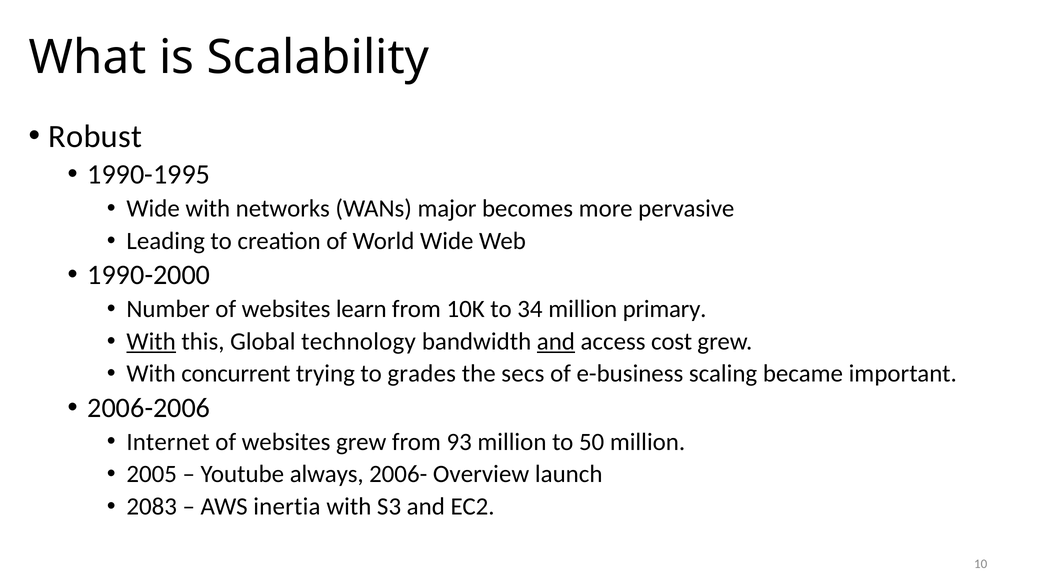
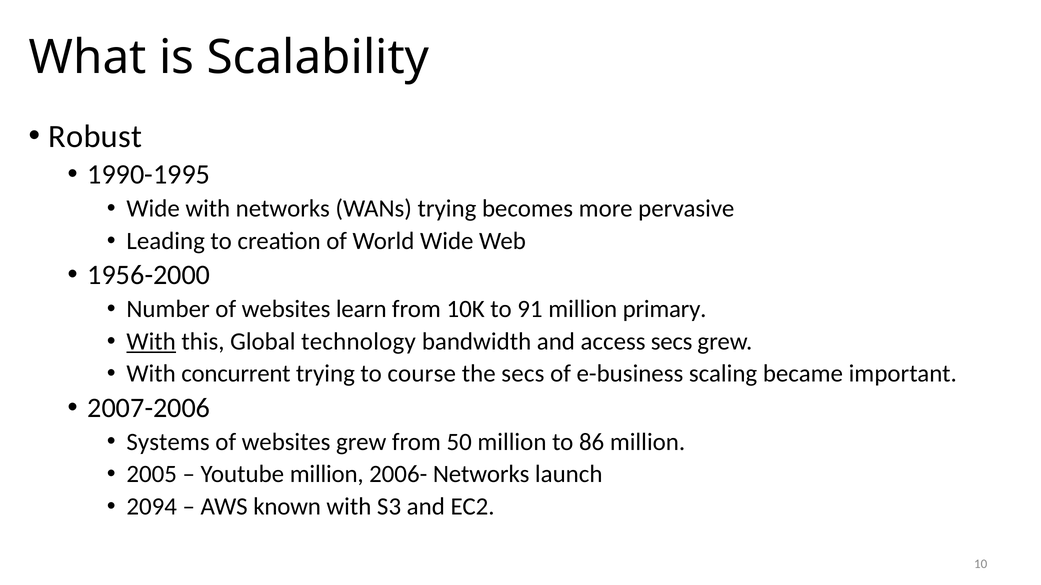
WANs major: major -> trying (447, 209)
1990-2000: 1990-2000 -> 1956-2000 (149, 275)
34: 34 -> 91 (530, 309)
and underline: present -> none (556, 342)
access cost: cost -> secs (672, 342)
grades: grades -> course (422, 374)
2006-2006: 2006-2006 -> 2007-2006 (149, 408)
Internet: Internet -> Systems (168, 442)
93: 93 -> 50 (459, 442)
50: 50 -> 86 (592, 442)
Youtube always: always -> million (327, 475)
2006- Overview: Overview -> Networks (481, 475)
2083: 2083 -> 2094 (152, 507)
inertia: inertia -> known (287, 507)
